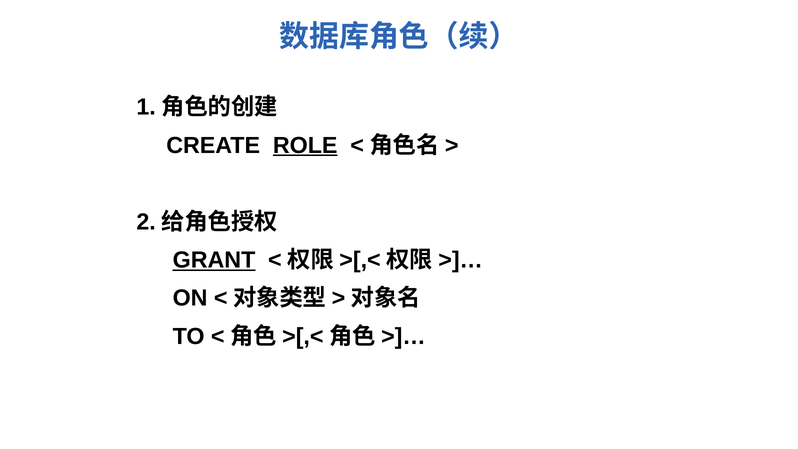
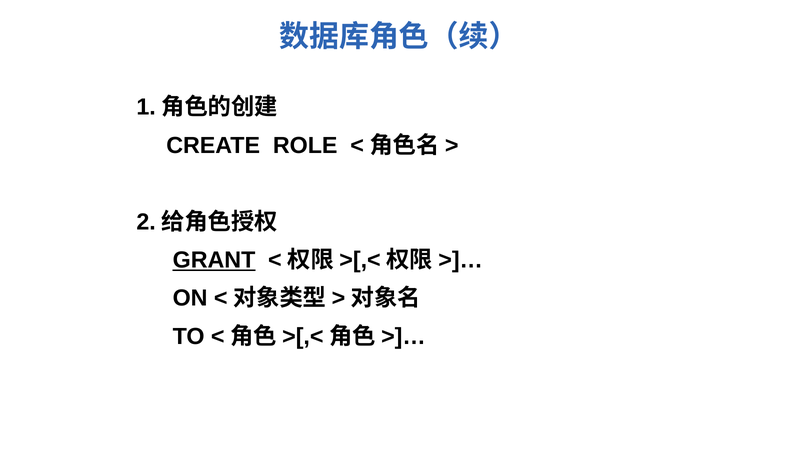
ROLE underline: present -> none (305, 145)
